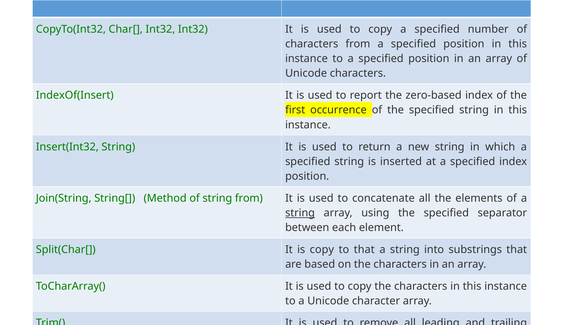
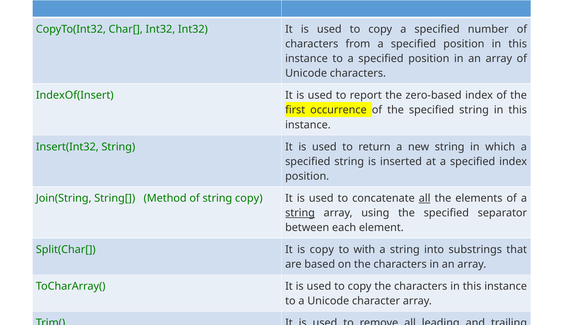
string from: from -> copy (249, 198)
all underline: none -> present (425, 198)
to that: that -> with (364, 250)
